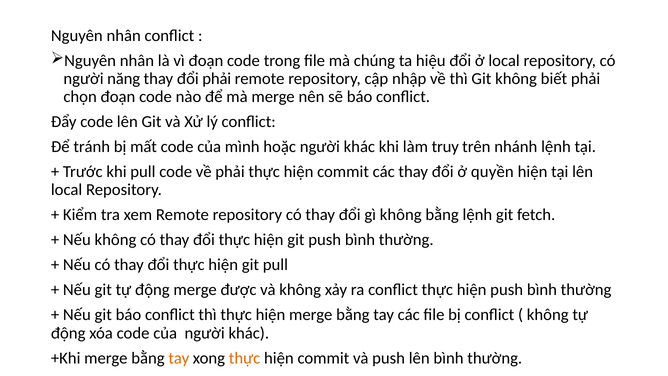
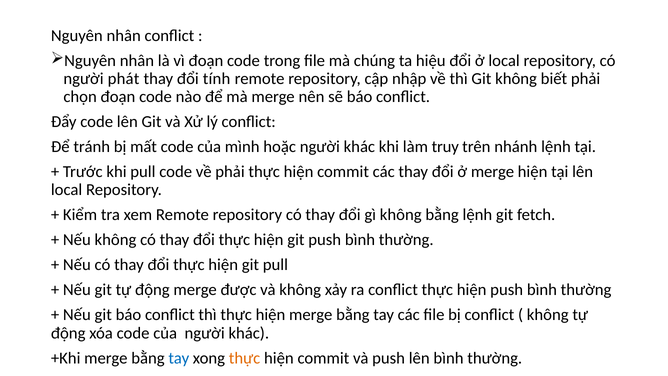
năng: năng -> phát (124, 79)
đổi phải: phải -> tính (217, 79)
ở quyền: quyền -> merge (492, 172)
tay colour: orange -> blue (179, 358)
